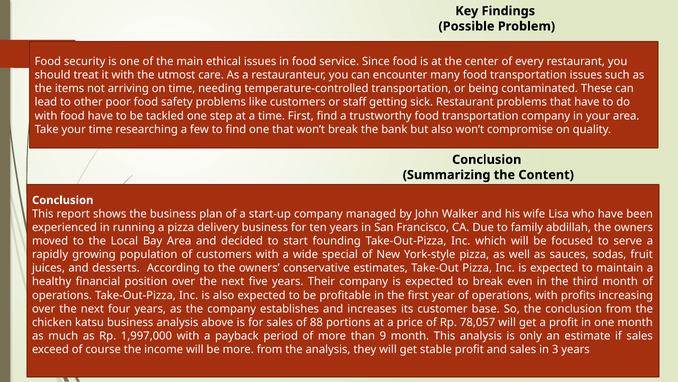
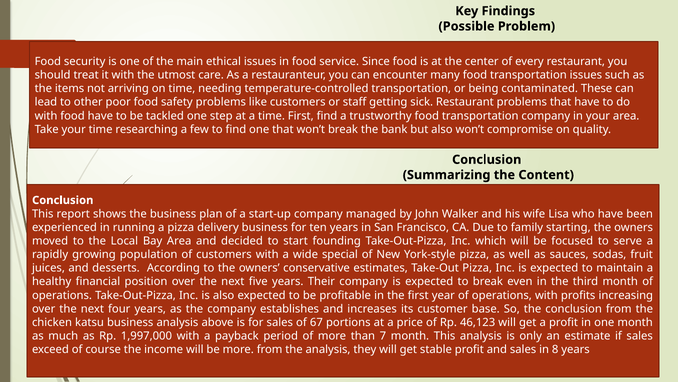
abdillah: abdillah -> starting (568, 227)
88: 88 -> 67 (316, 322)
78,057: 78,057 -> 46,123 (478, 322)
9: 9 -> 7 (383, 335)
3: 3 -> 8 (555, 349)
